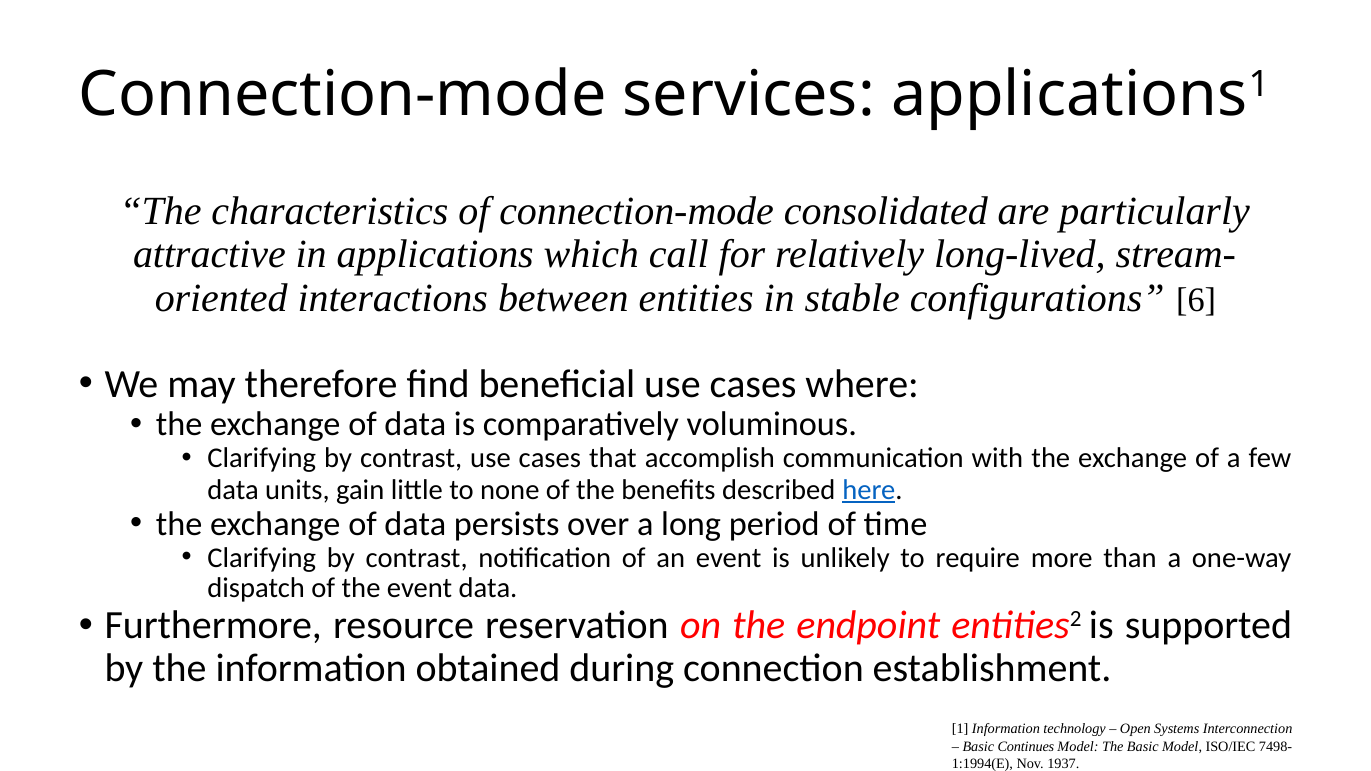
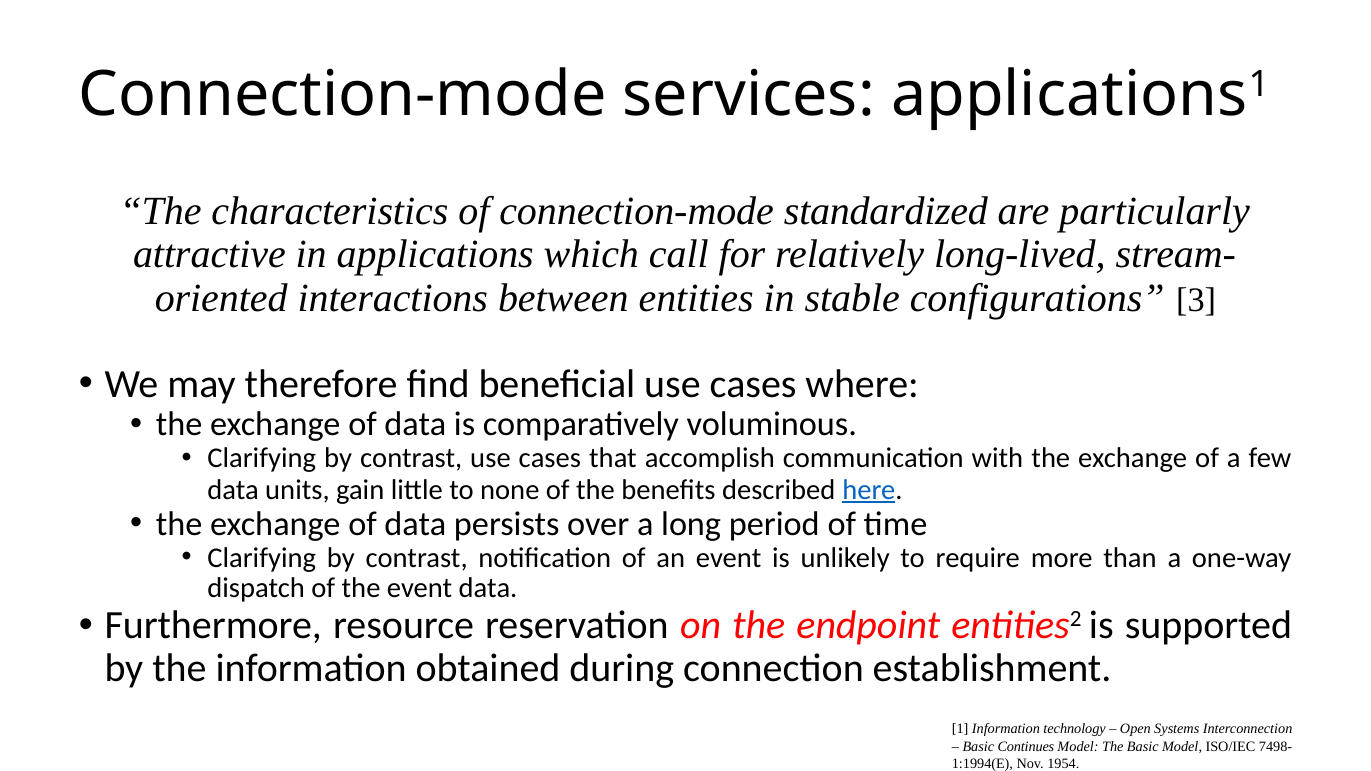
consolidated: consolidated -> standardized (886, 212)
6: 6 -> 3 (1196, 300)
1937: 1937 -> 1954 (1063, 764)
